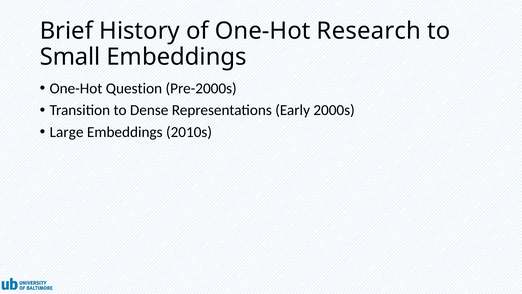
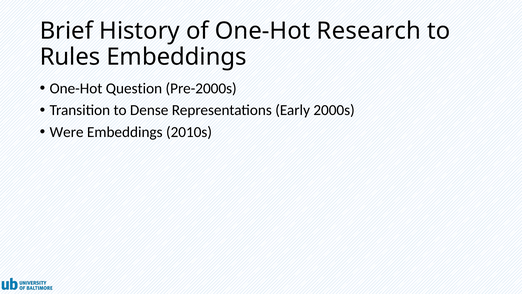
Small: Small -> Rules (70, 57)
Large: Large -> Were (67, 132)
